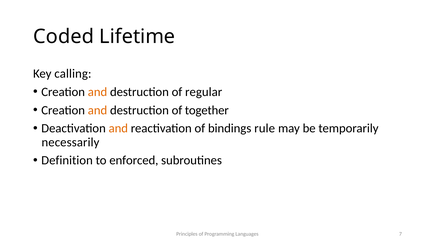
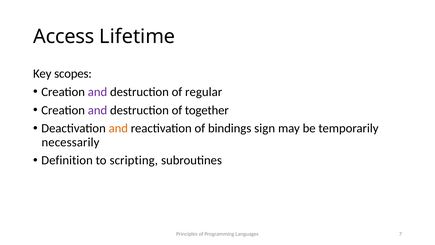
Coded: Coded -> Access (64, 37)
calling: calling -> scopes (73, 74)
and colour: orange -> purple (97, 92)
and colour: orange -> purple (97, 110)
rule: rule -> sign (265, 128)
enforced: enforced -> scripting (134, 160)
